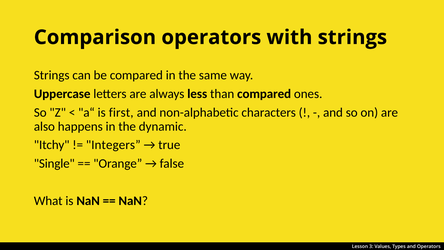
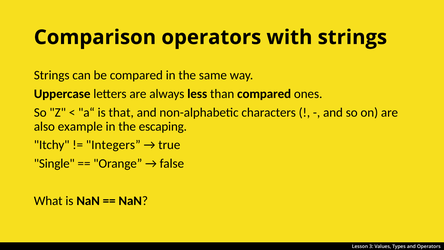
first: first -> that (121, 112)
happens: happens -> example (80, 126)
dynamic: dynamic -> escaping (163, 126)
